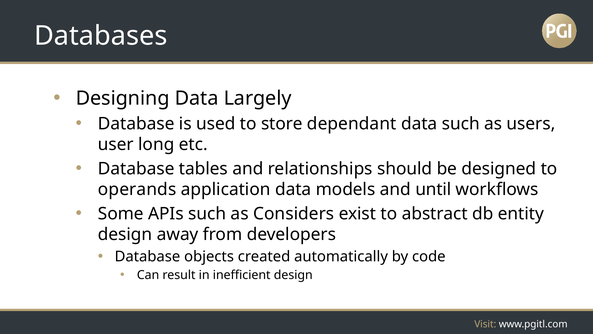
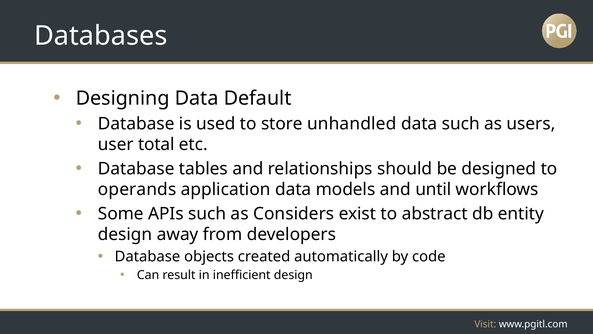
Largely: Largely -> Default (258, 98)
dependant: dependant -> unhandled (352, 124)
long: long -> total (156, 144)
